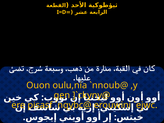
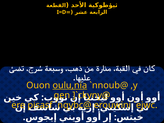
oulu,nia underline: none -> present (70, 85)
